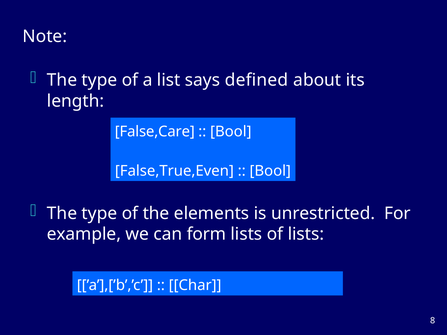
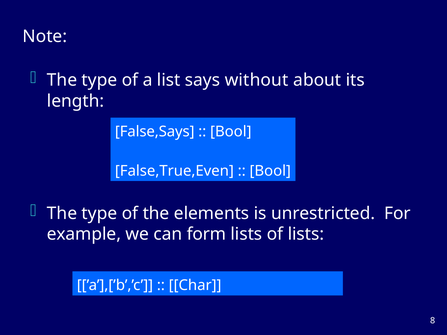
defined: defined -> without (257, 80)
False,Care: False,Care -> False,Says (155, 132)
